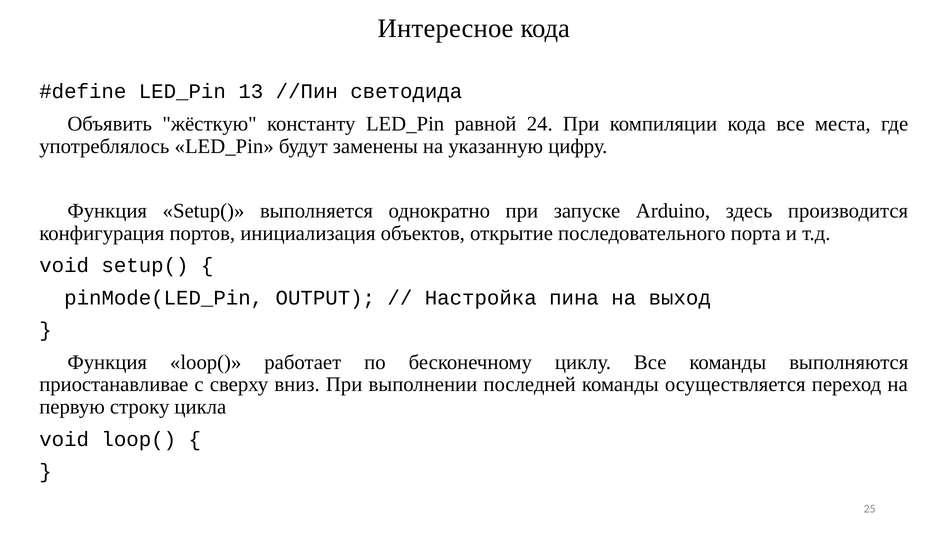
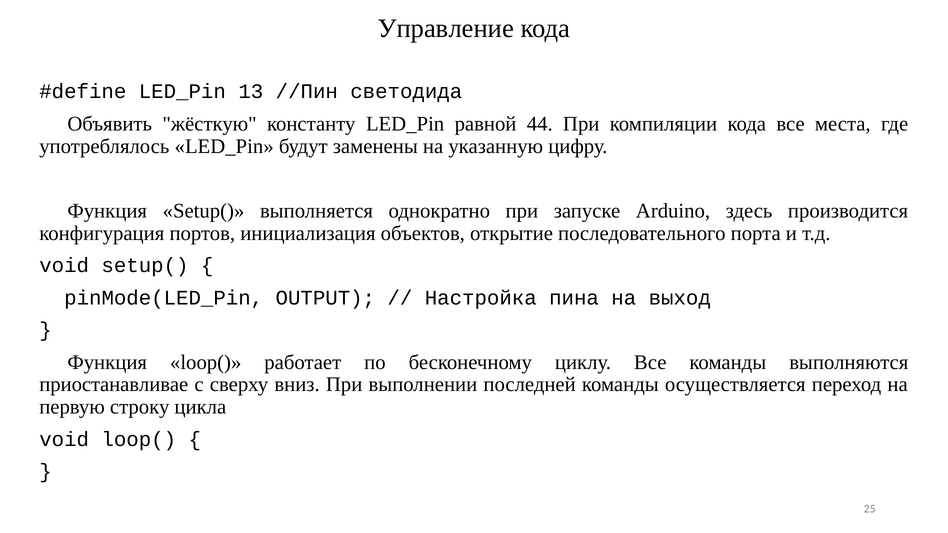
Интересное: Интересное -> Управление (446, 28)
24: 24 -> 44 (540, 124)
